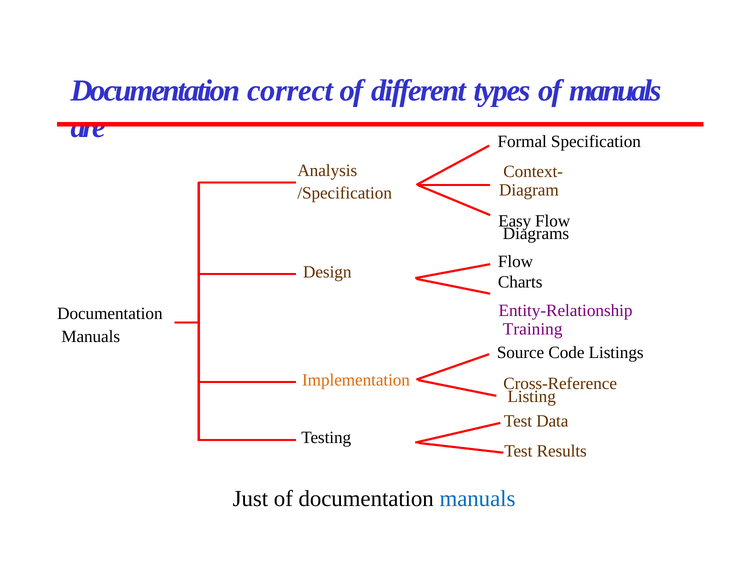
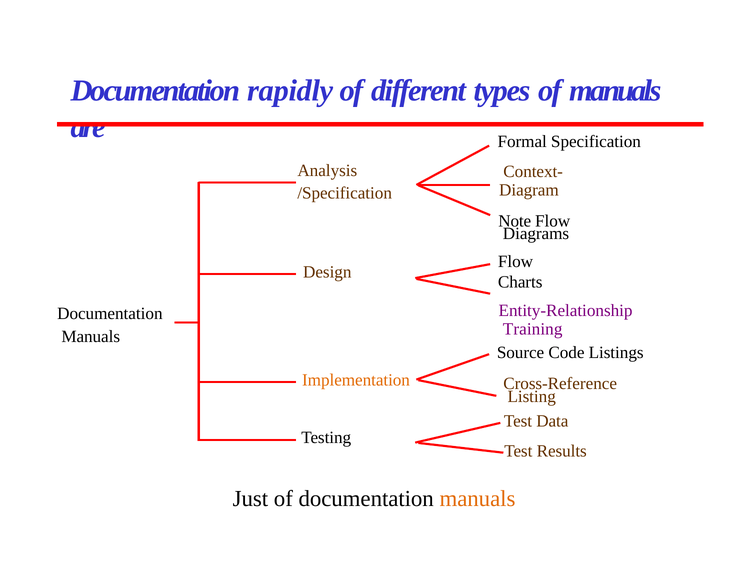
correct: correct -> rapidly (290, 91)
Easy: Easy -> Note (515, 221)
manuals colour: blue -> orange (477, 498)
